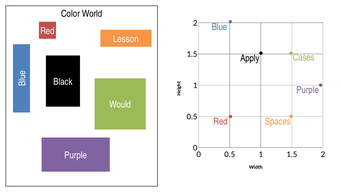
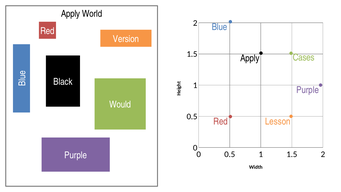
Color: Color -> Apply (71, 14)
Lesson: Lesson -> Version (126, 39)
Spaces: Spaces -> Lesson (278, 121)
